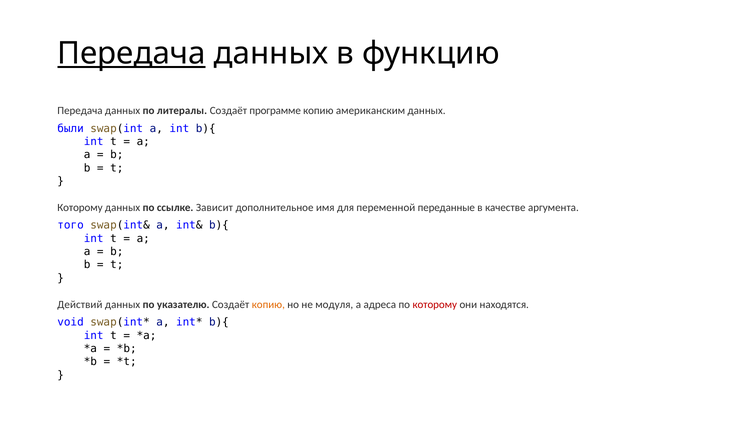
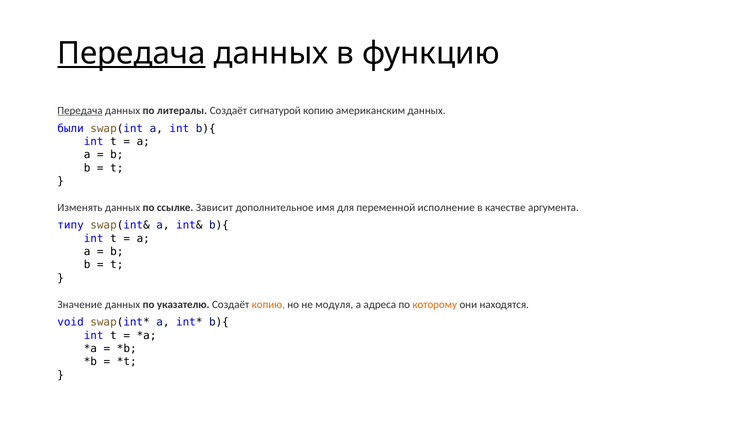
Передача underline: none -> present (80, 111)
программе: программе -> сигнатурой (275, 111)
Которому: Которому -> Изменять (80, 208)
переданные: переданные -> исполнение (446, 208)
того: того -> типу (71, 225)
Действий: Действий -> Значение (80, 304)
которому colour: red -> orange (435, 304)
